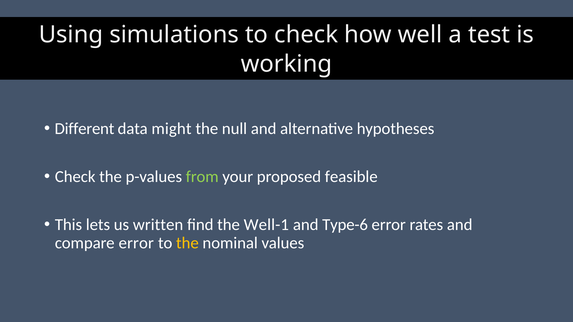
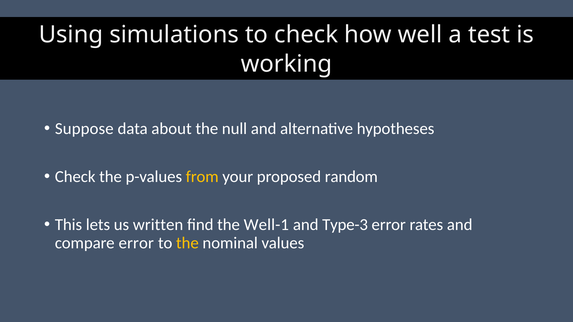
Different: Different -> Suppose (84, 129)
might: might -> about (172, 129)
from colour: light green -> yellow (202, 177)
feasible: feasible -> random (351, 177)
Type-6: Type-6 -> Type-3 (345, 225)
